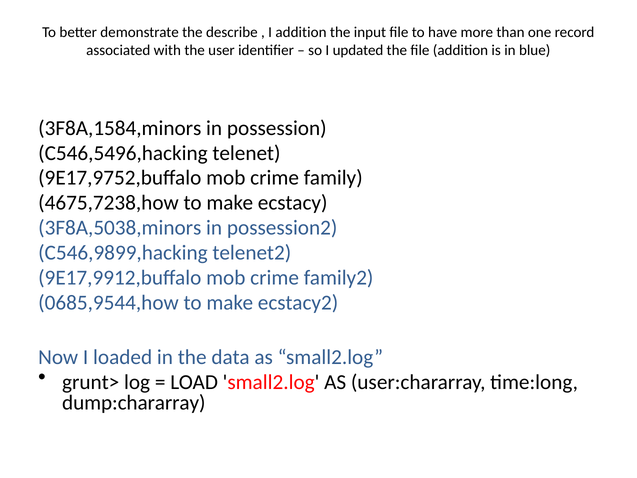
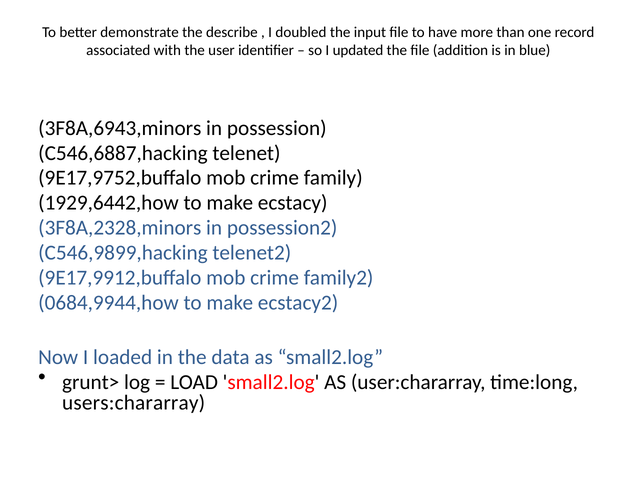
I addition: addition -> doubled (301, 32)
3F8A,1584,minors: 3F8A,1584,minors -> 3F8A,6943,minors (120, 128)
C546,5496,hacking: C546,5496,hacking -> C546,6887,hacking (123, 153)
4675,7238,how: 4675,7238,how -> 1929,6442,how (108, 203)
3F8A,5038,minors: 3F8A,5038,minors -> 3F8A,2328,minors (120, 228)
0685,9544,how: 0685,9544,how -> 0684,9944,how (108, 302)
dump:chararray: dump:chararray -> users:chararray (134, 403)
